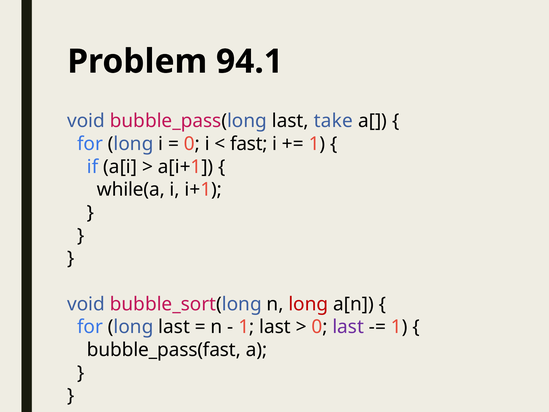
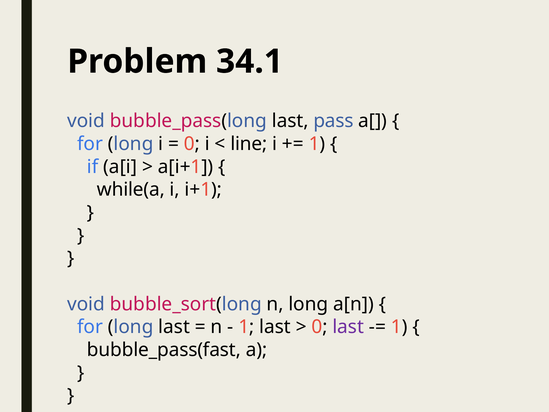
94.1: 94.1 -> 34.1 (249, 62)
take: take -> pass (333, 121)
fast: fast -> line (249, 144)
long colour: red -> black (308, 304)
